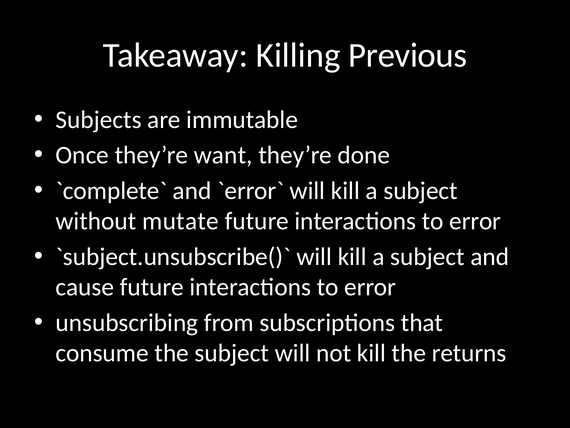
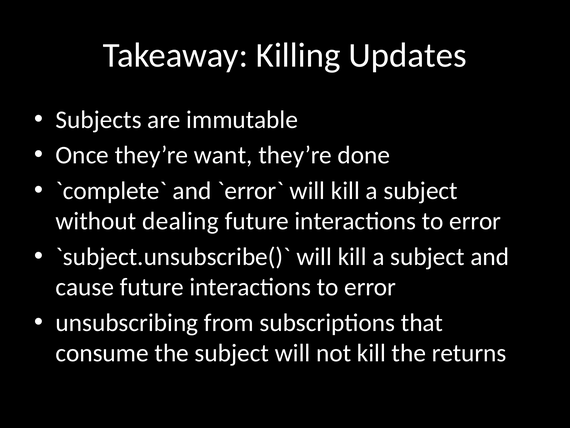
Previous: Previous -> Updates (408, 55)
mutate: mutate -> dealing (180, 221)
